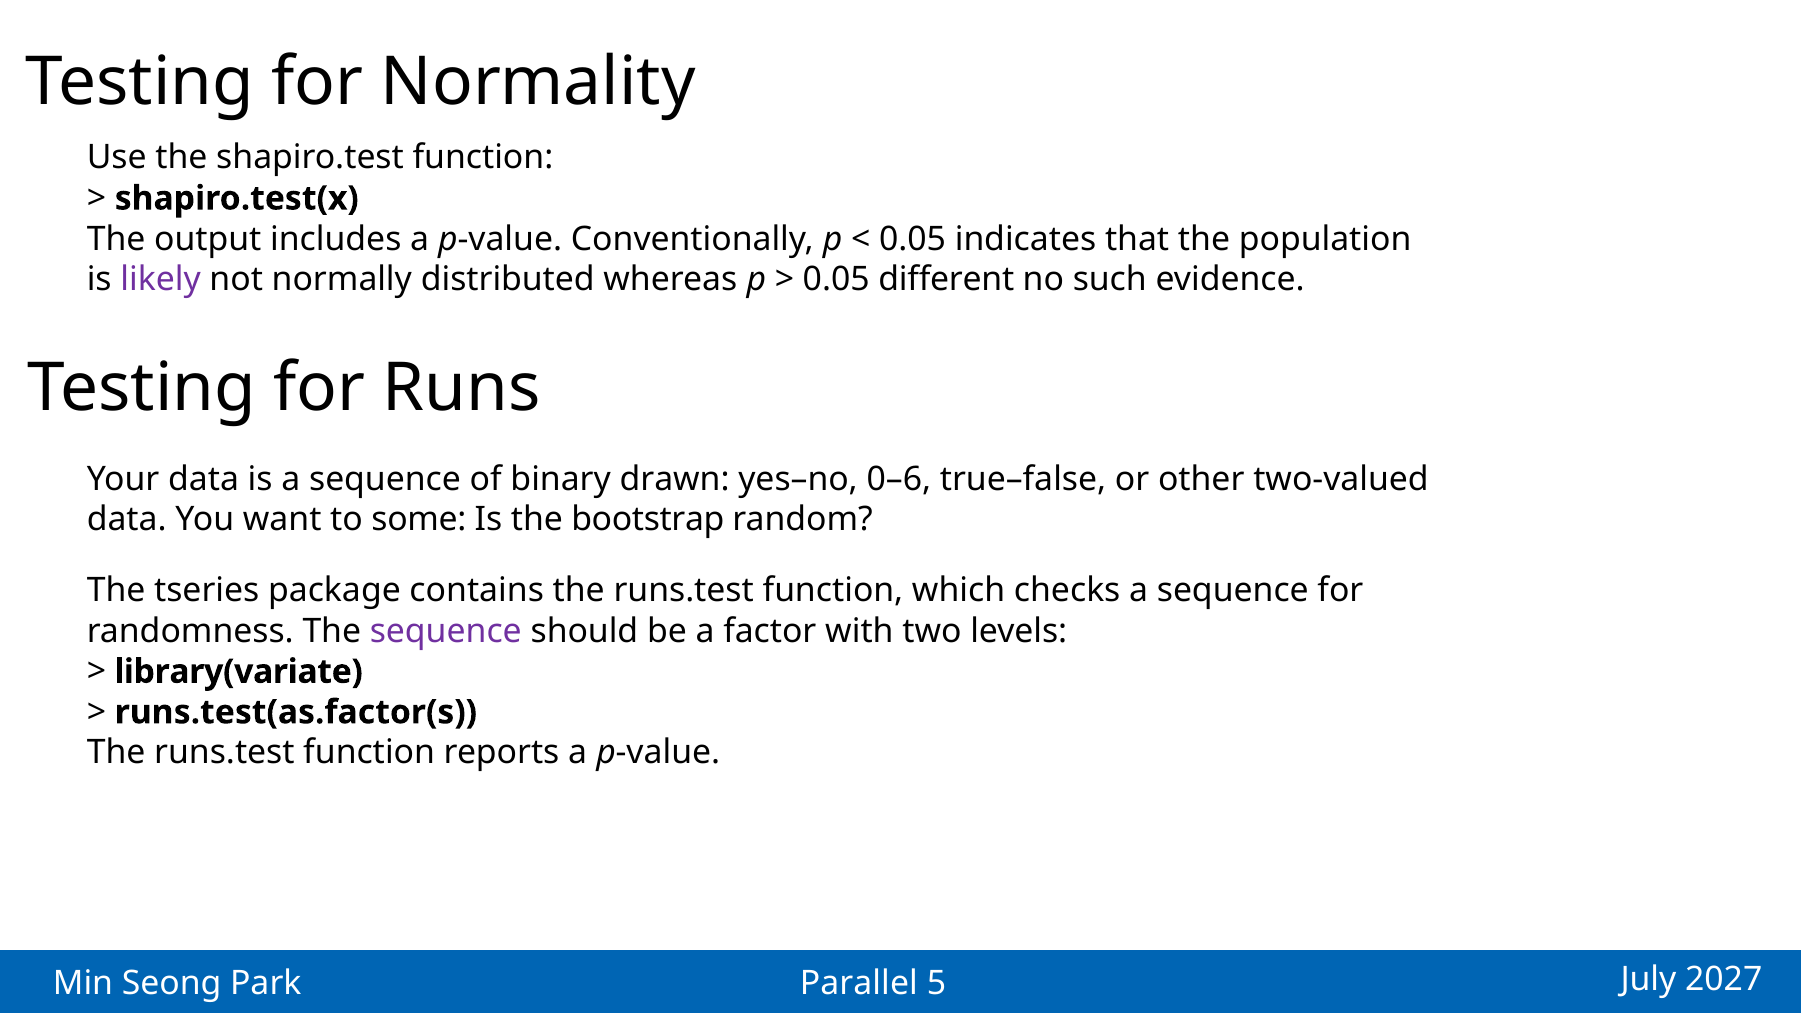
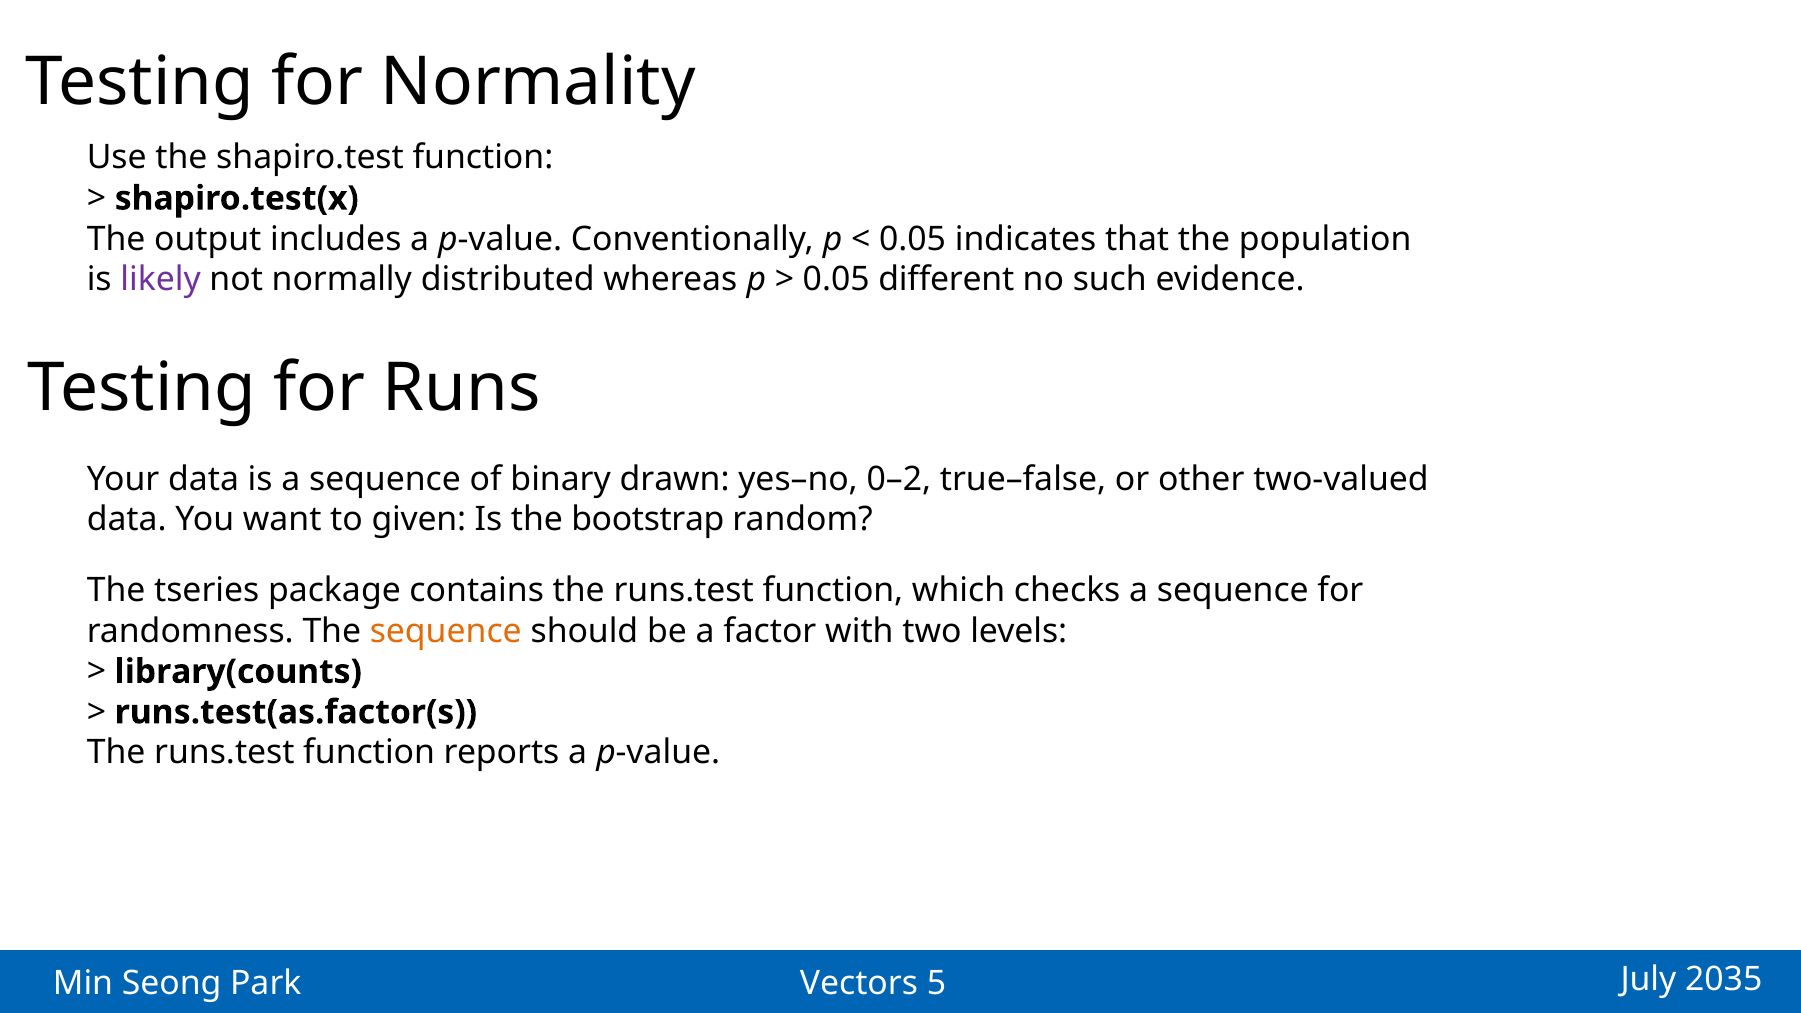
0–6: 0–6 -> 0–2 (899, 479)
some: some -> given (419, 519)
sequence colour: purple -> orange (446, 631)
library(variate: library(variate -> library(counts (238, 672)
Parallel: Parallel -> Vectors (859, 984)
2027: 2027 -> 2035 (1724, 980)
